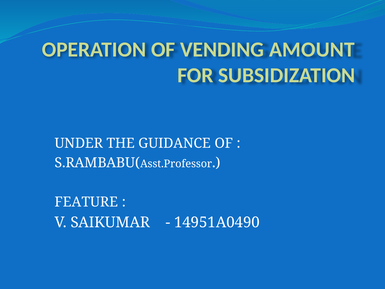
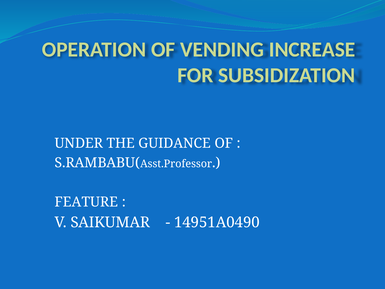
AMOUNT: AMOUNT -> INCREASE (312, 50)
